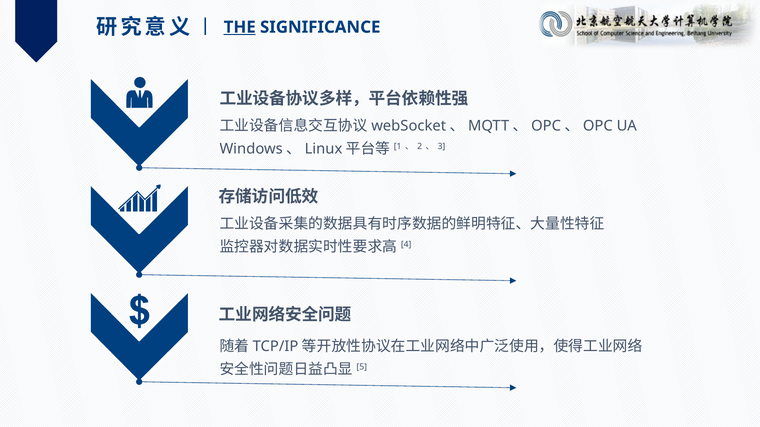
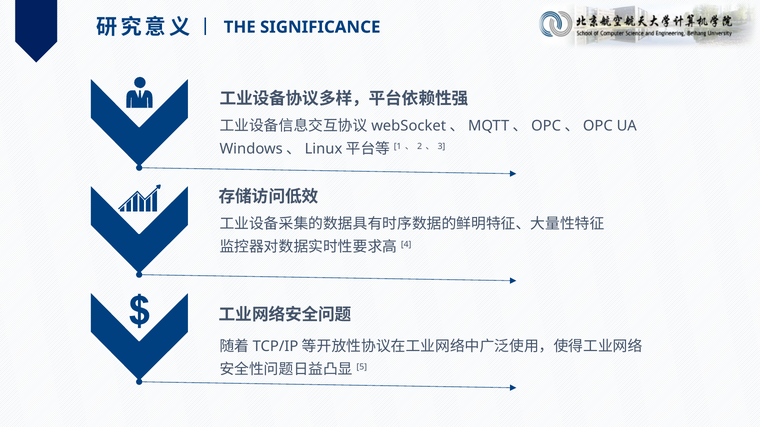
THE underline: present -> none (240, 27)
